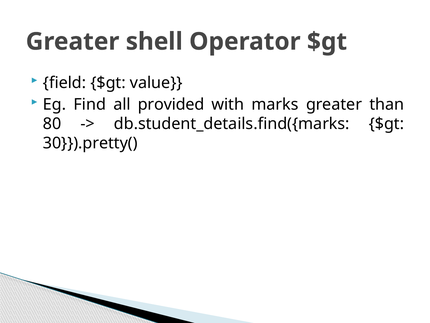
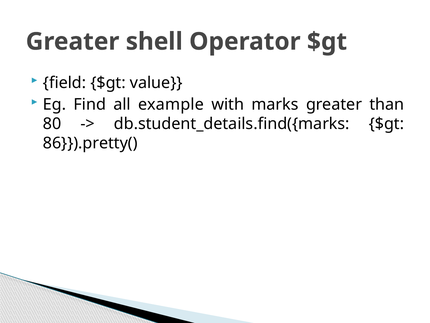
provided: provided -> example (171, 104)
30}}).pretty(: 30}}).pretty( -> 86}}).pretty( (90, 143)
